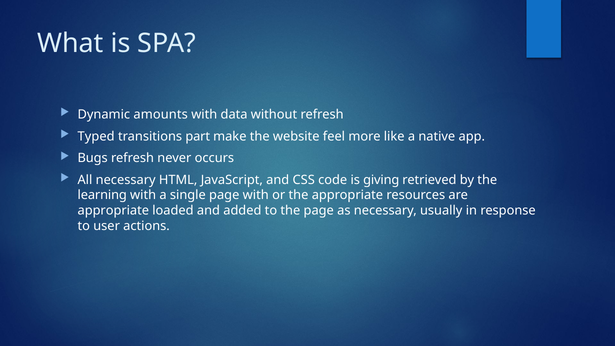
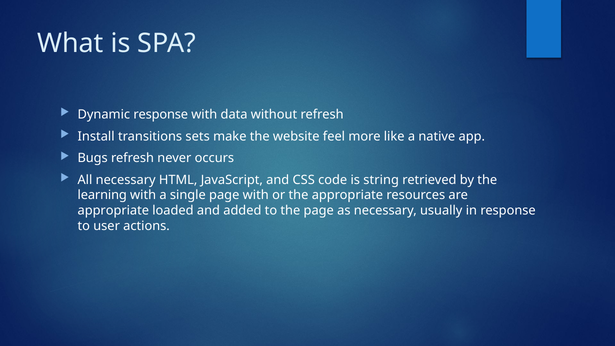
Dynamic amounts: amounts -> response (161, 114)
Typed: Typed -> Install (96, 136)
part: part -> sets (198, 136)
giving: giving -> string (381, 180)
